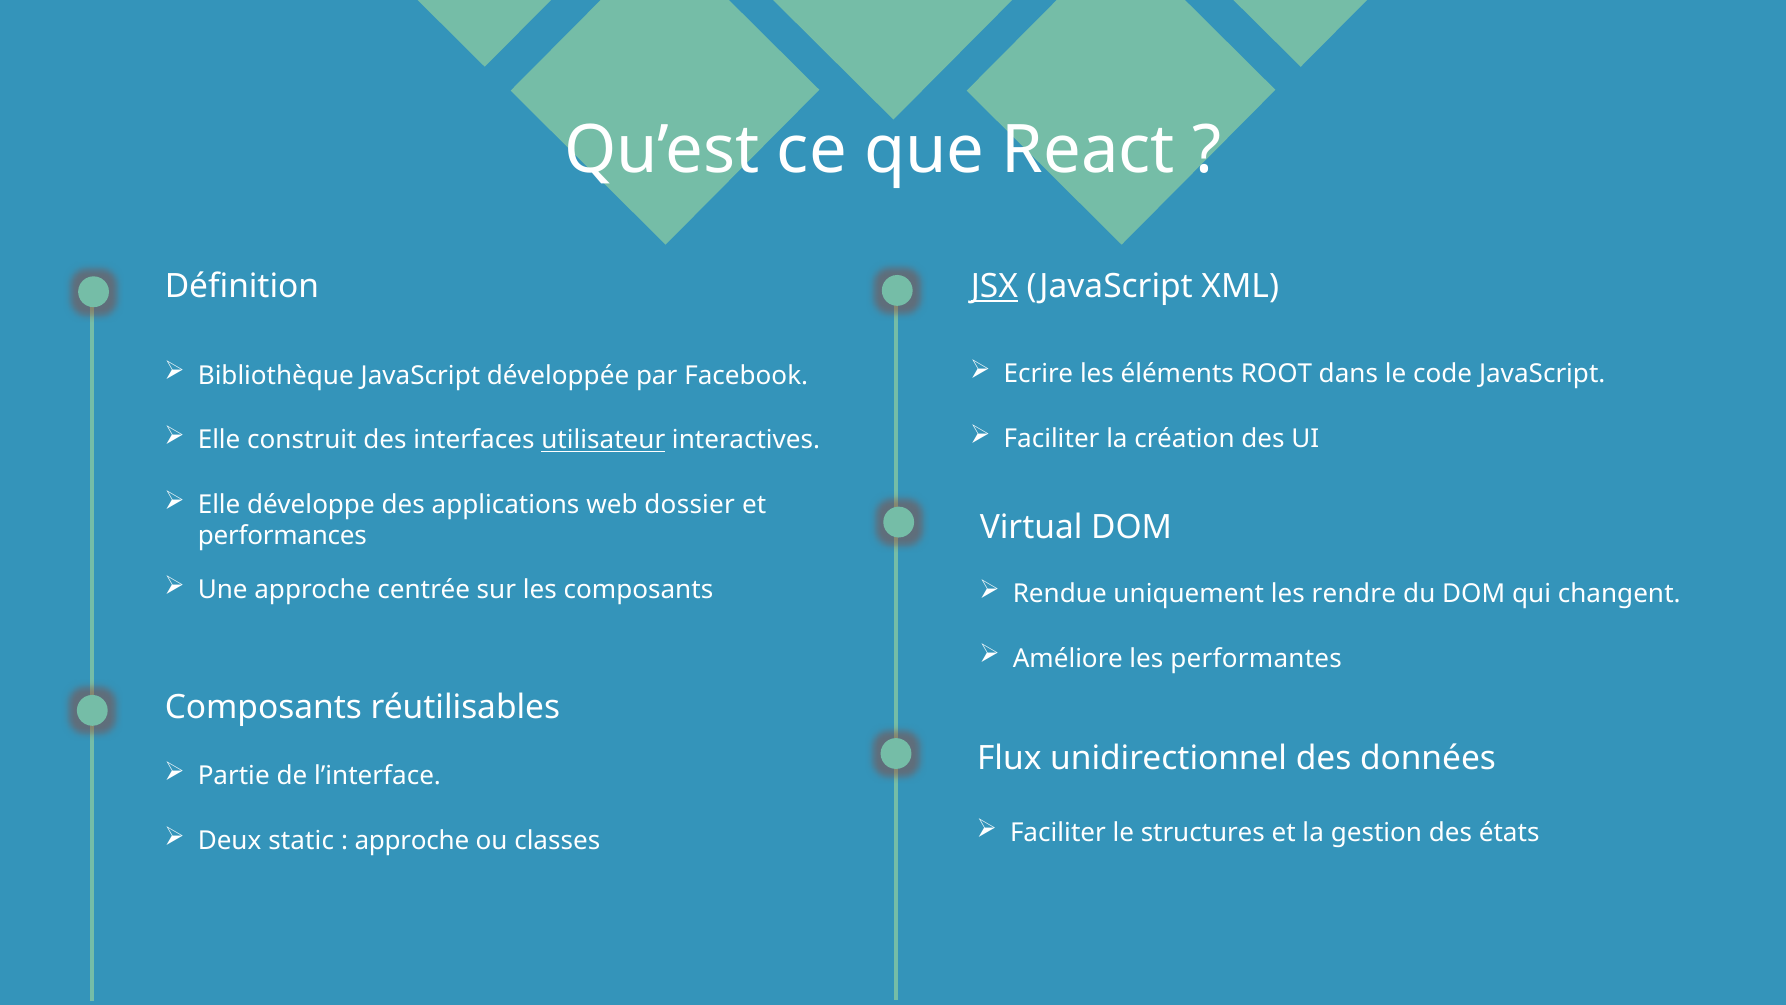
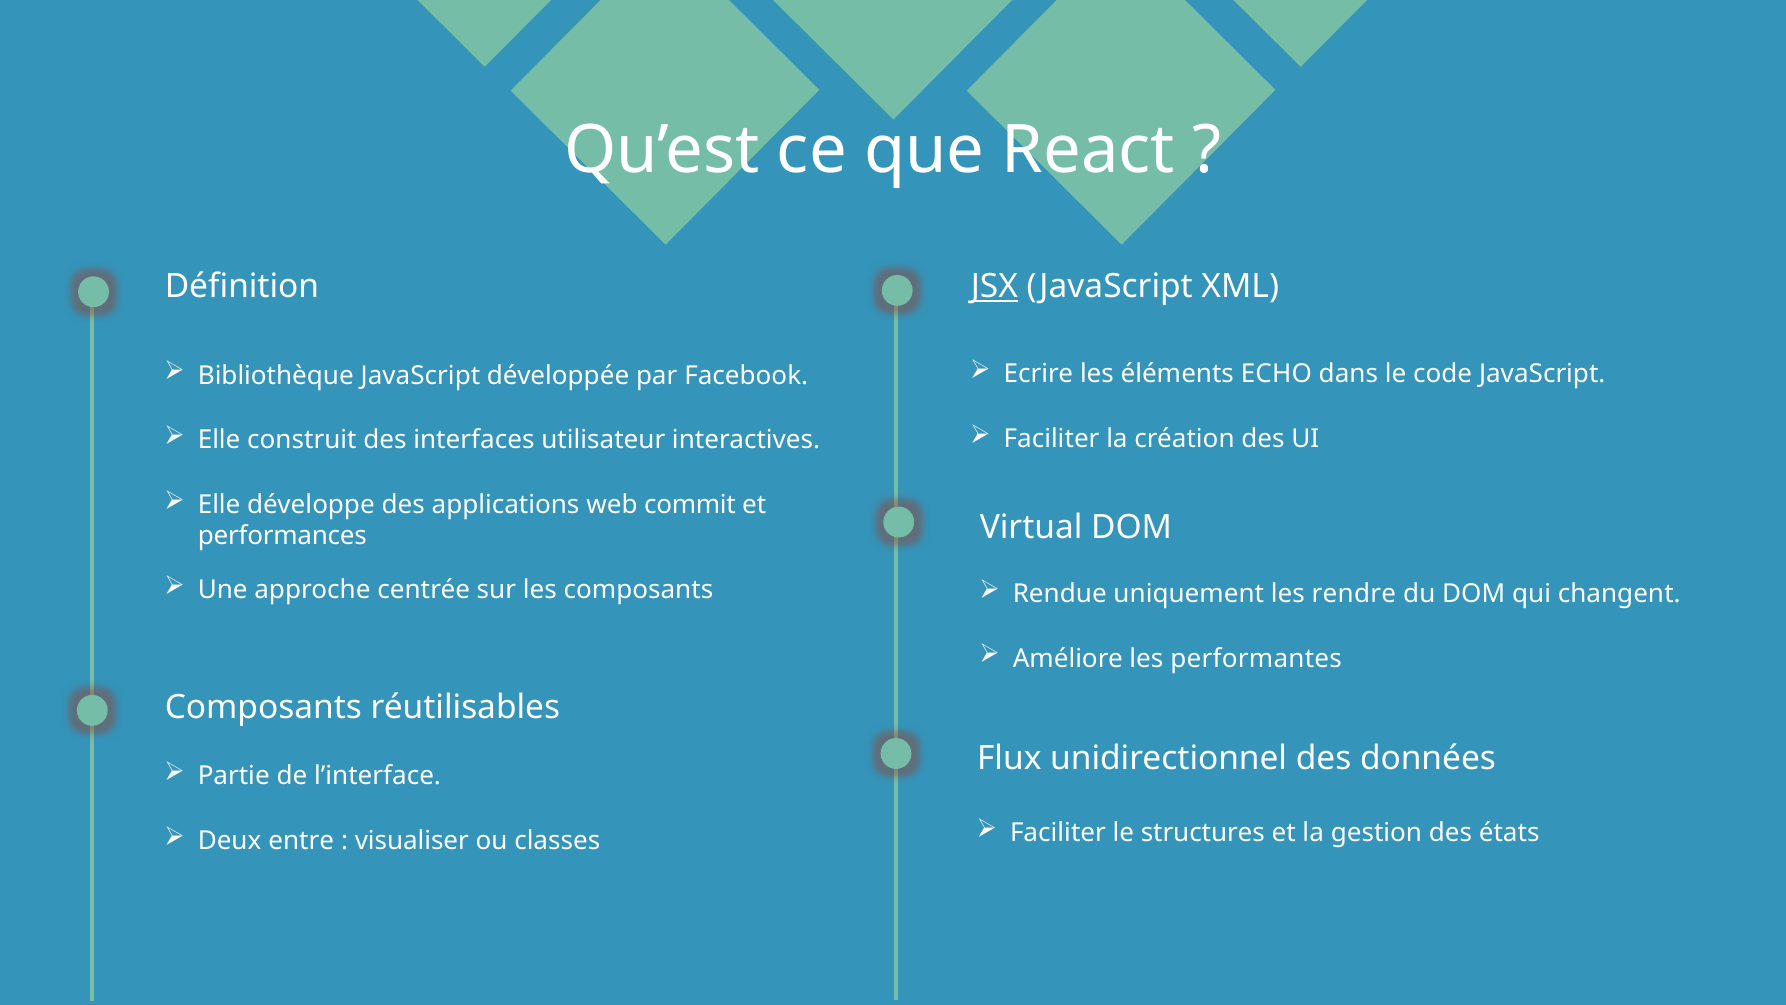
ROOT: ROOT -> ECHO (1276, 374)
utilisateur underline: present -> none (603, 440)
dossier: dossier -> commit (690, 505)
static: static -> entre (301, 841)
approche: approche -> visualiser (412, 841)
